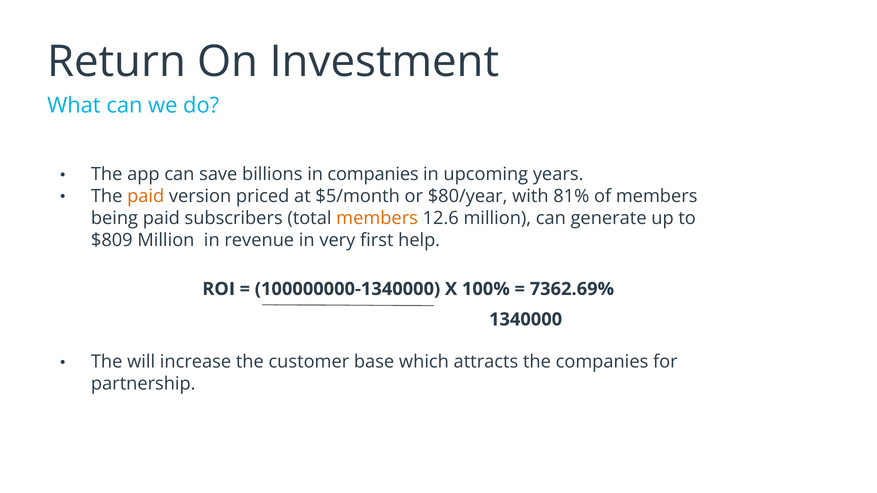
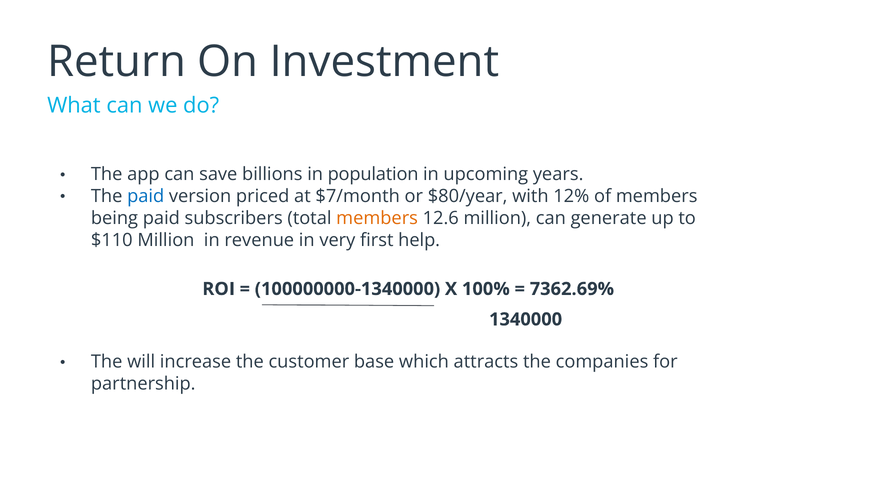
in companies: companies -> population (373, 174)
paid colour: orange -> blue (146, 196)
$5/month: $5/month -> $7/month (358, 196)
81%: 81% -> 12% (571, 196)
$809: $809 -> $110 (112, 240)
